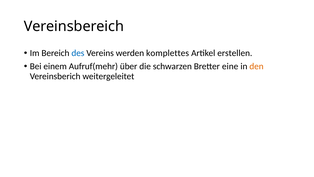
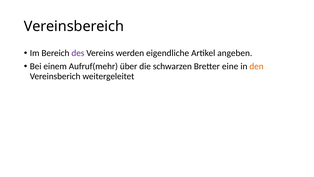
des colour: blue -> purple (78, 53)
komplettes: komplettes -> eigendliche (168, 53)
erstellen: erstellen -> angeben (235, 53)
